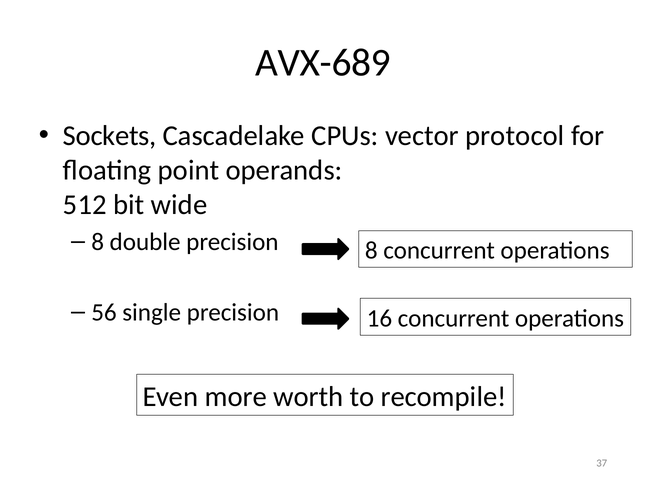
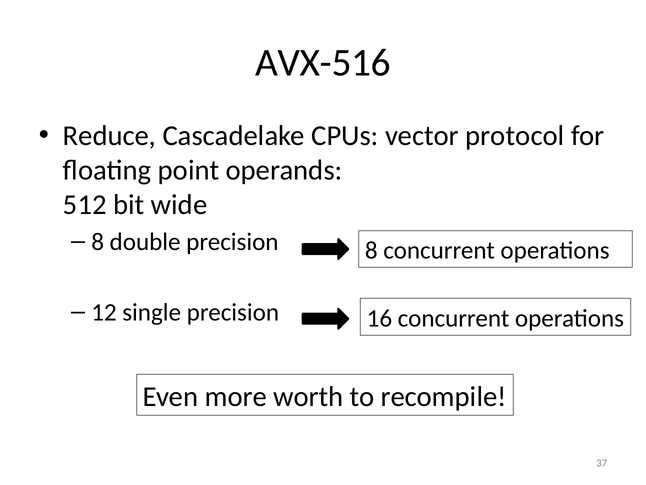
AVX-689: AVX-689 -> AVX-516 (323, 63)
Sockets: Sockets -> Reduce (110, 136)
56: 56 -> 12 (104, 312)
